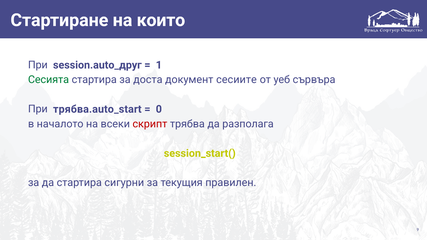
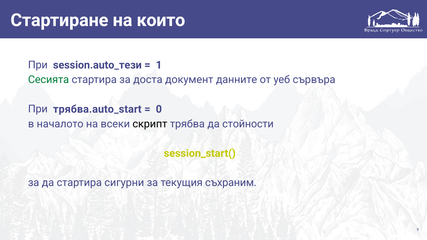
session.auto_друг: session.auto_друг -> session.auto_тези (97, 65)
сесиите: сесиите -> данните (237, 80)
скрипт colour: red -> black (150, 124)
разполага: разполага -> стойности (248, 124)
правилен: правилен -> съхраним (231, 183)
